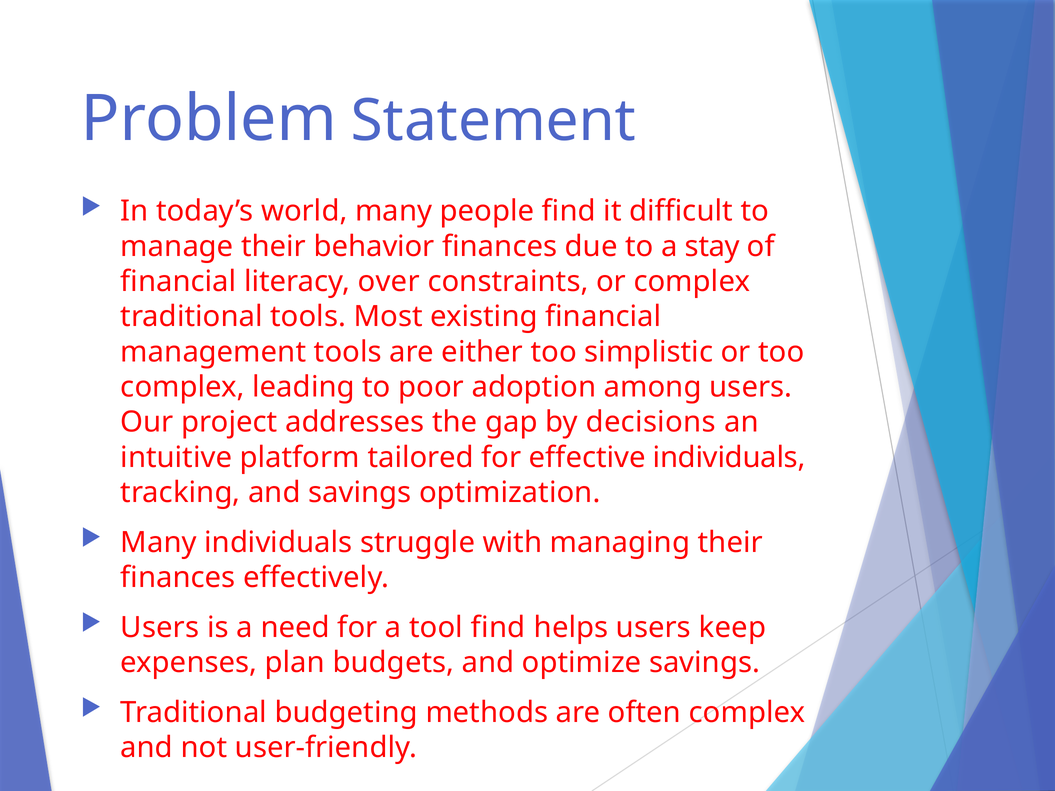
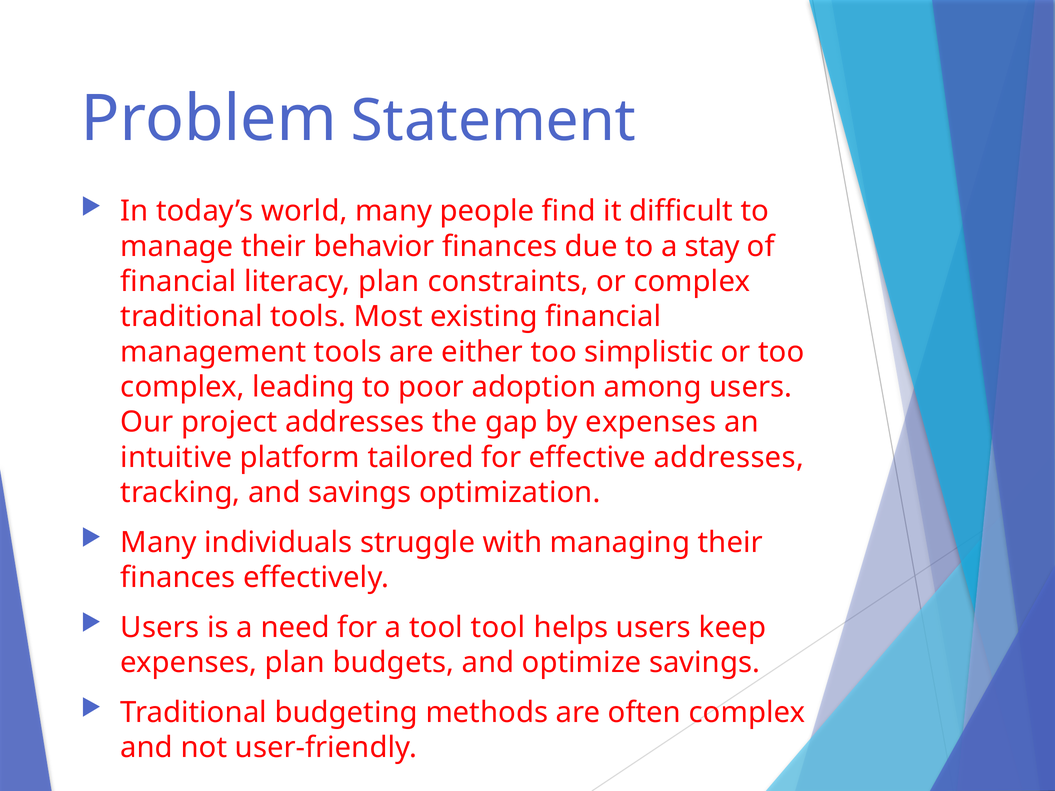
literacy over: over -> plan (389, 282)
by decisions: decisions -> expenses (651, 422)
effective individuals: individuals -> addresses (729, 458)
tool find: find -> tool (498, 628)
